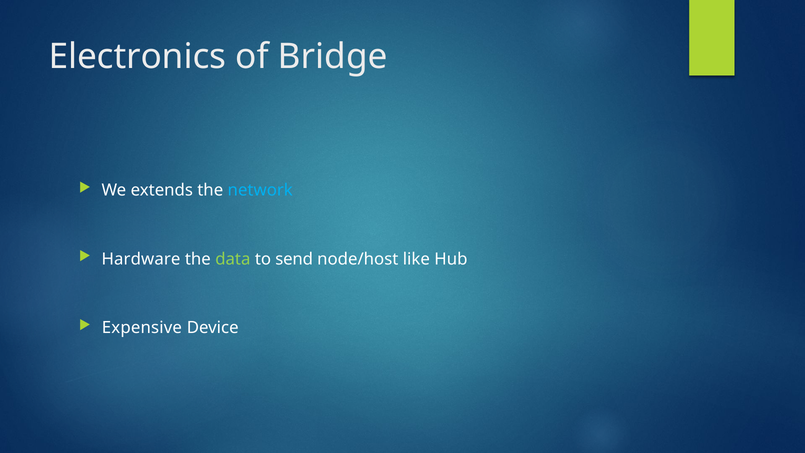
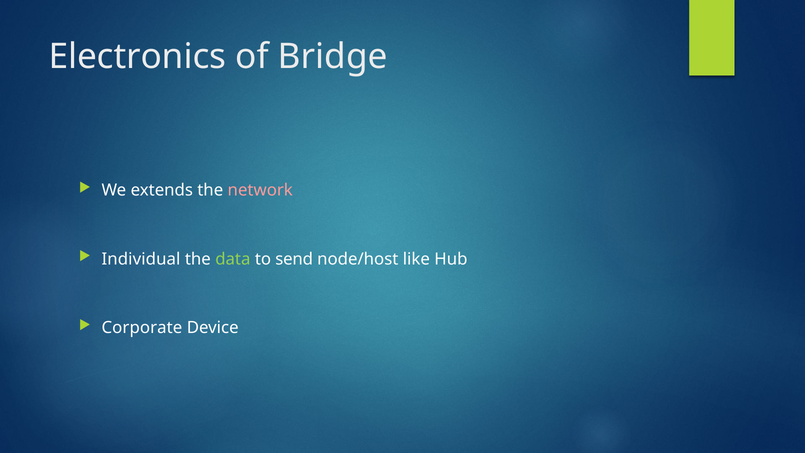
network colour: light blue -> pink (260, 190)
Hardware: Hardware -> Individual (141, 259)
Expensive: Expensive -> Corporate (142, 328)
